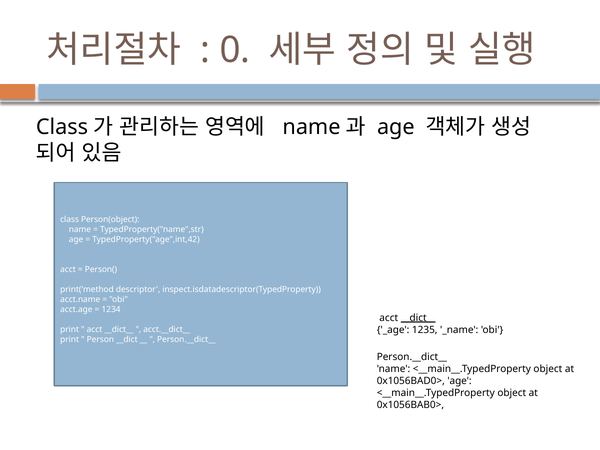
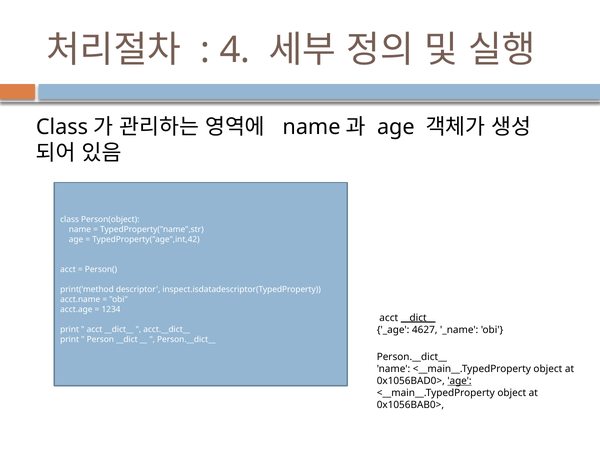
0: 0 -> 4 (235, 50)
1235: 1235 -> 4627 (425, 330)
age underline: none -> present (460, 381)
